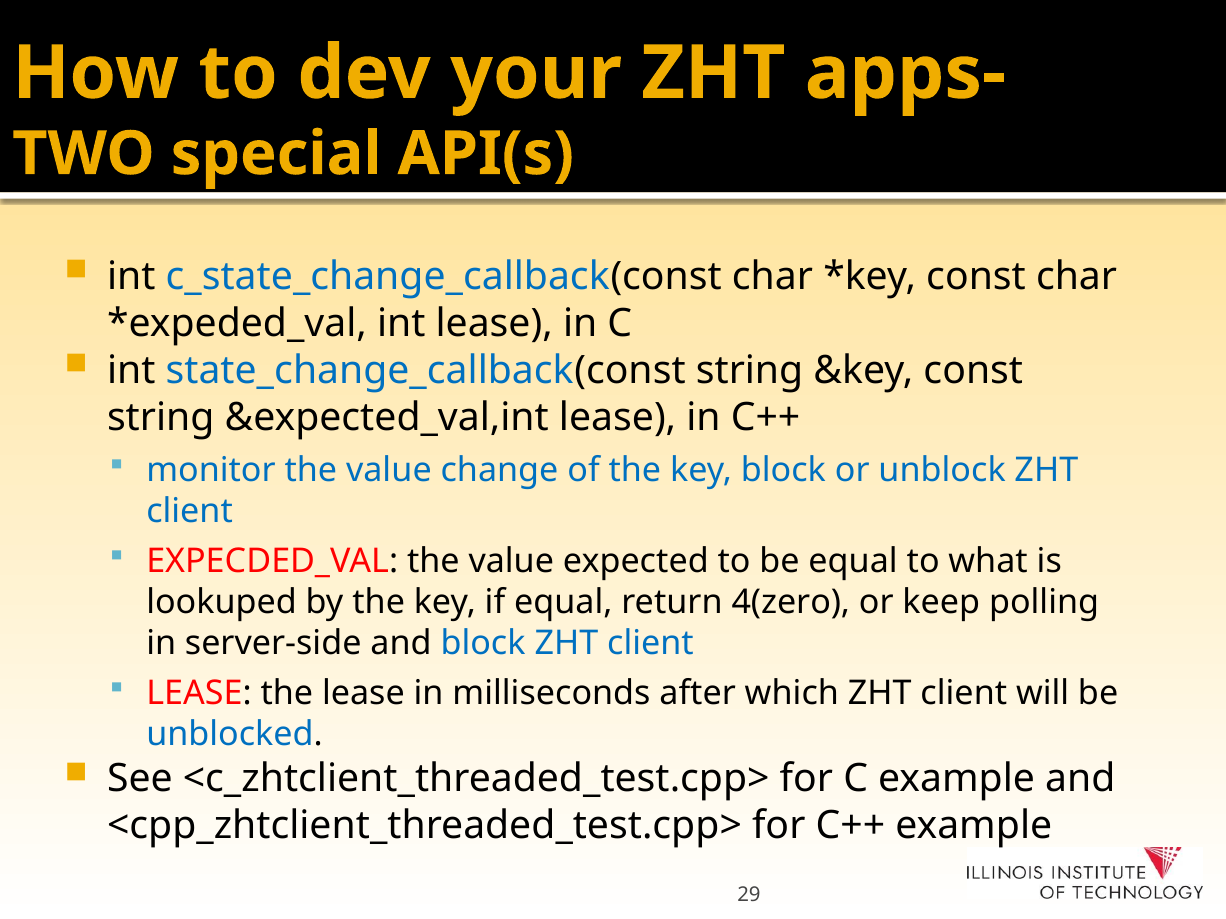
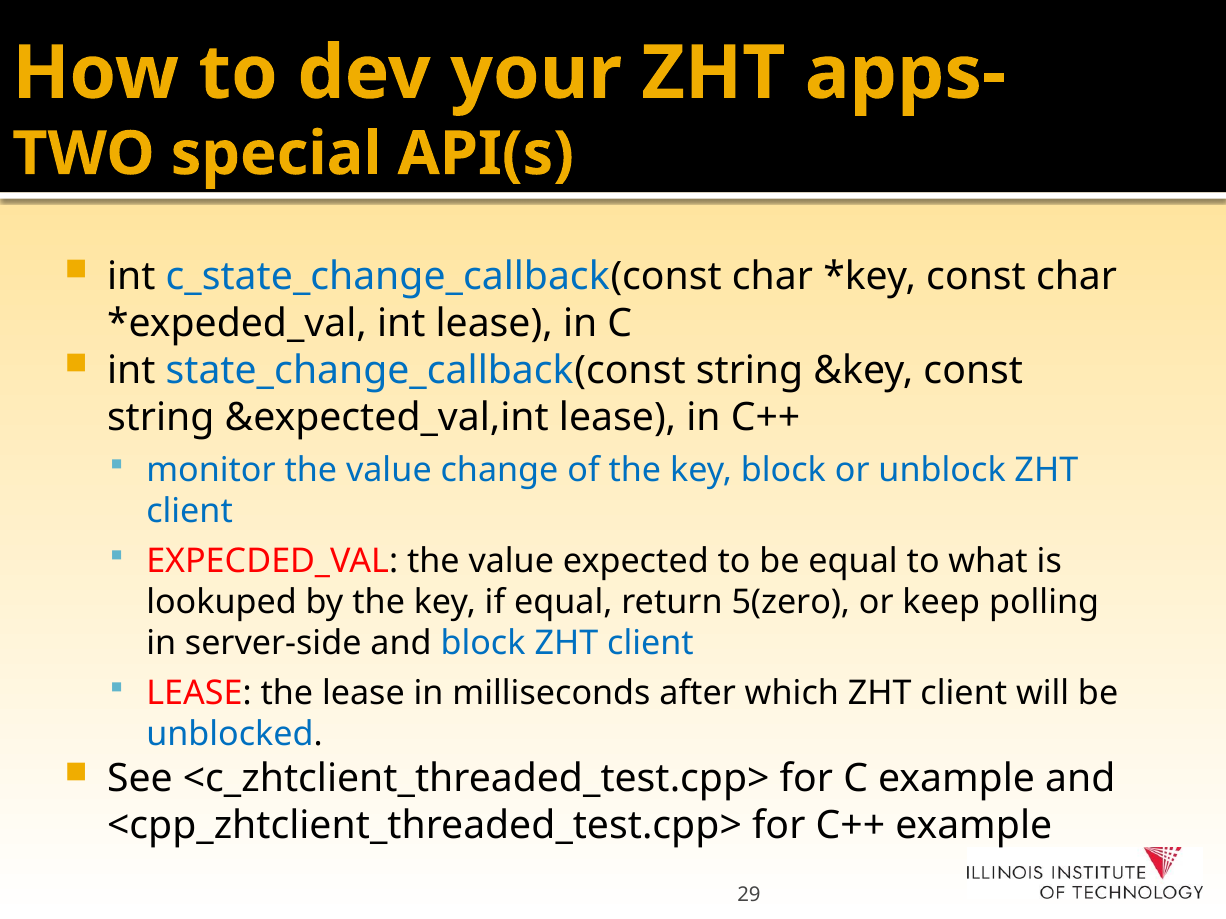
4(zero: 4(zero -> 5(zero (791, 603)
